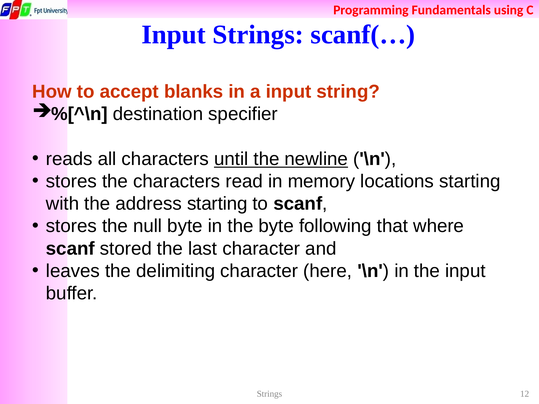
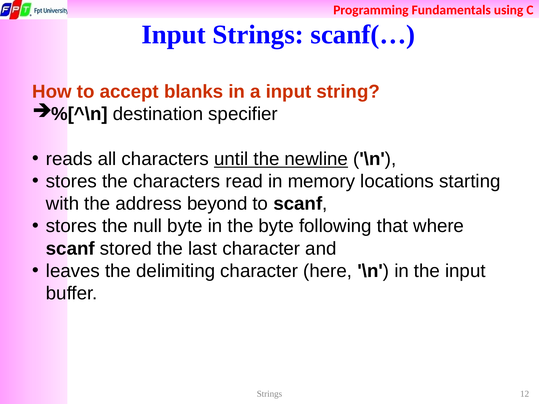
address starting: starting -> beyond (217, 204)
